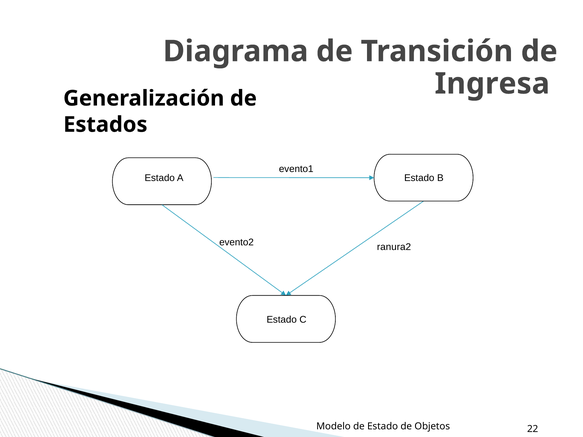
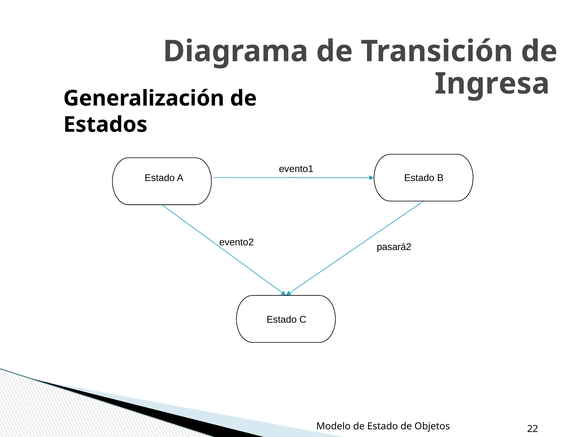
ranura2: ranura2 -> pasará2 (394, 247)
